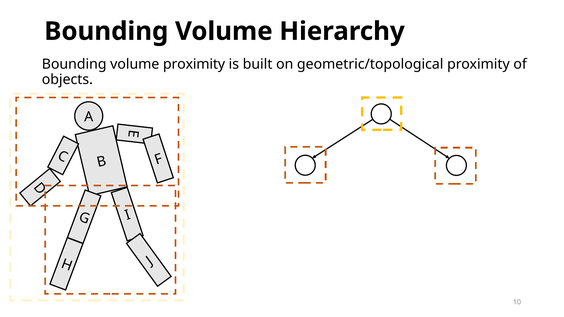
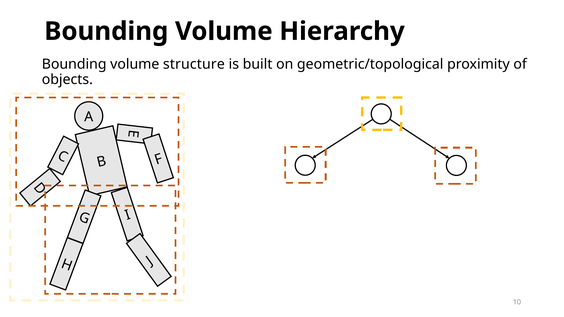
volume proximity: proximity -> structure (194, 64)
